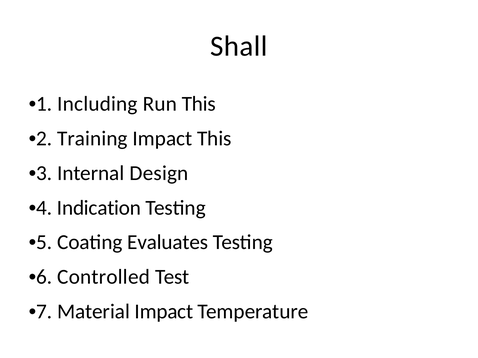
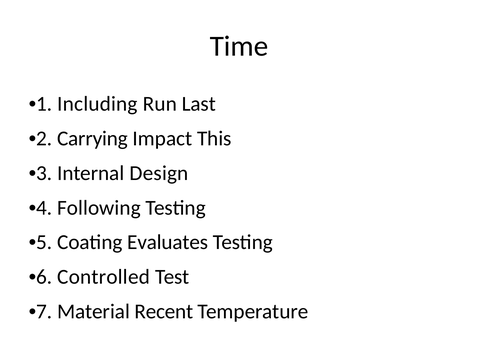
Shall: Shall -> Time (239, 46)
Run This: This -> Last (199, 104)
Training: Training -> Carrying (92, 139)
Indication: Indication -> Following (99, 208)
Material Impact: Impact -> Recent (164, 312)
